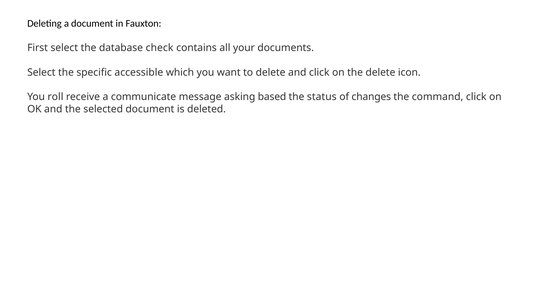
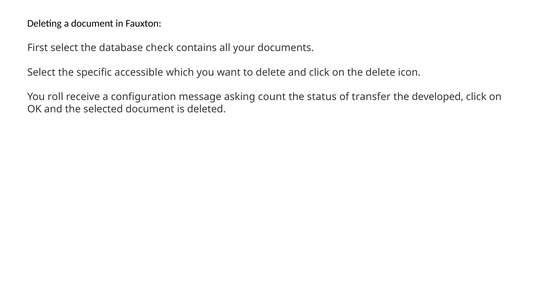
communicate: communicate -> configuration (144, 97)
based: based -> count (272, 97)
changes: changes -> transfer (371, 97)
command: command -> developed (438, 97)
